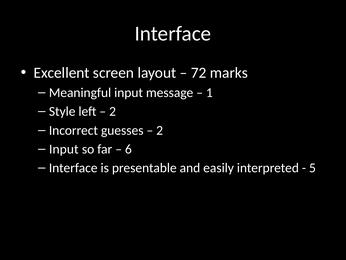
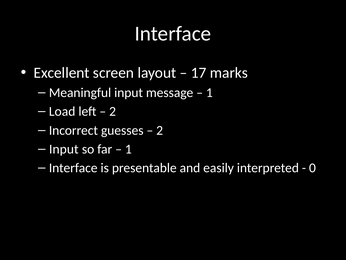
72: 72 -> 17 (199, 73)
Style: Style -> Load (62, 111)
6: 6 -> 1 (128, 149)
5: 5 -> 0 (312, 168)
